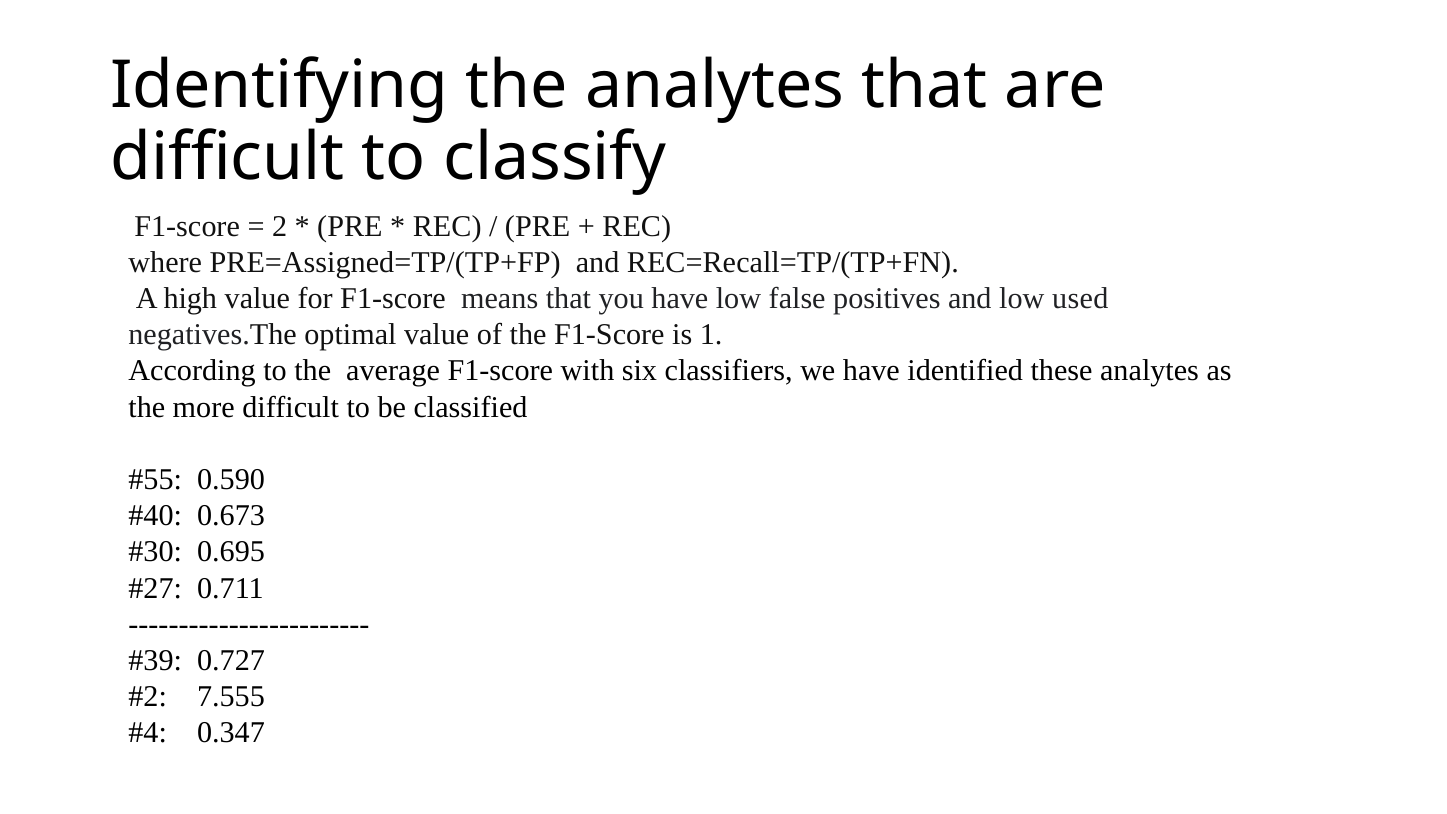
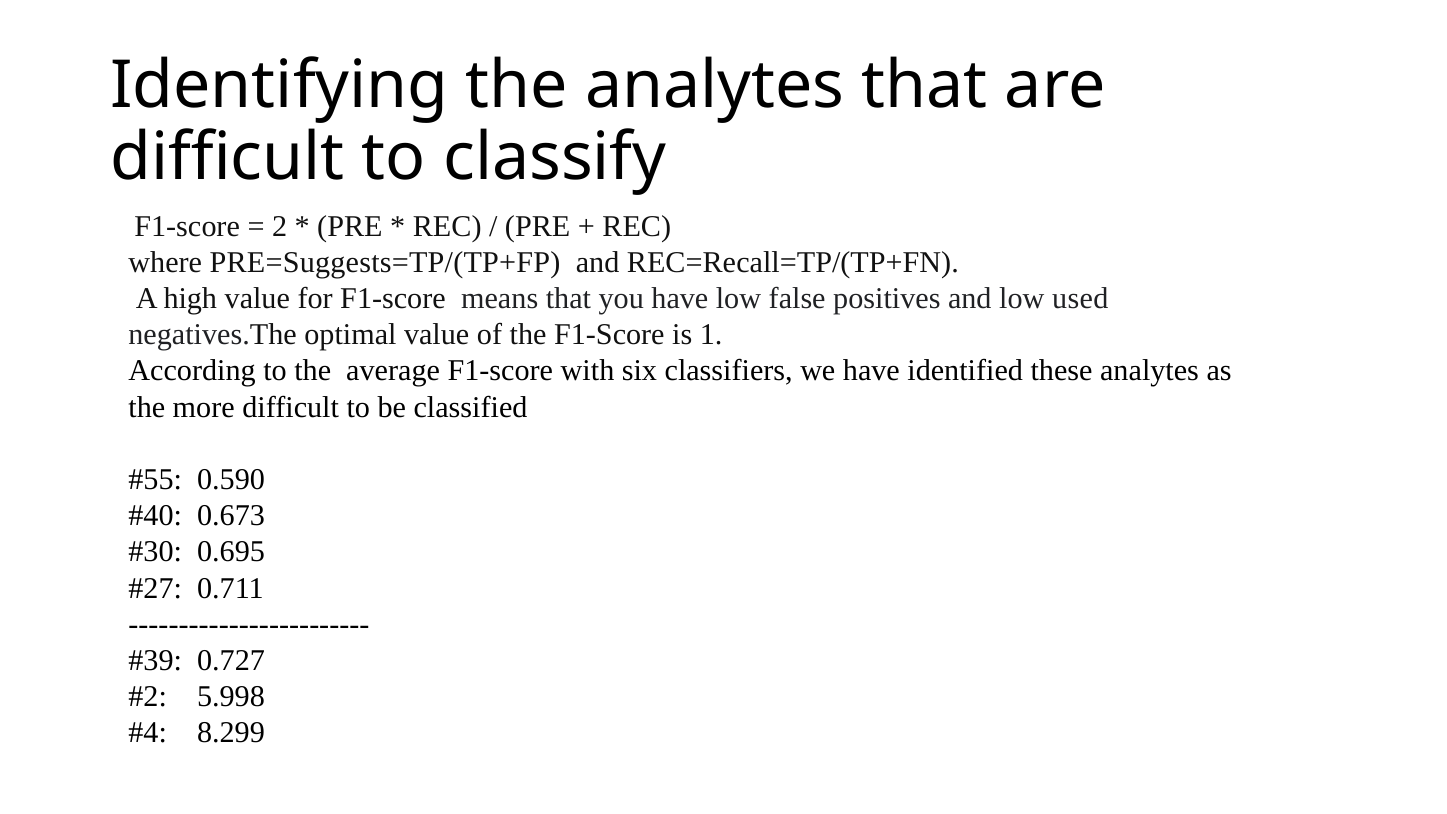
PRE=Assigned=TP/(TP+FP: PRE=Assigned=TP/(TP+FP -> PRE=Suggests=TP/(TP+FP (385, 262)
7.555: 7.555 -> 5.998 (231, 697)
0.347: 0.347 -> 8.299 (231, 733)
